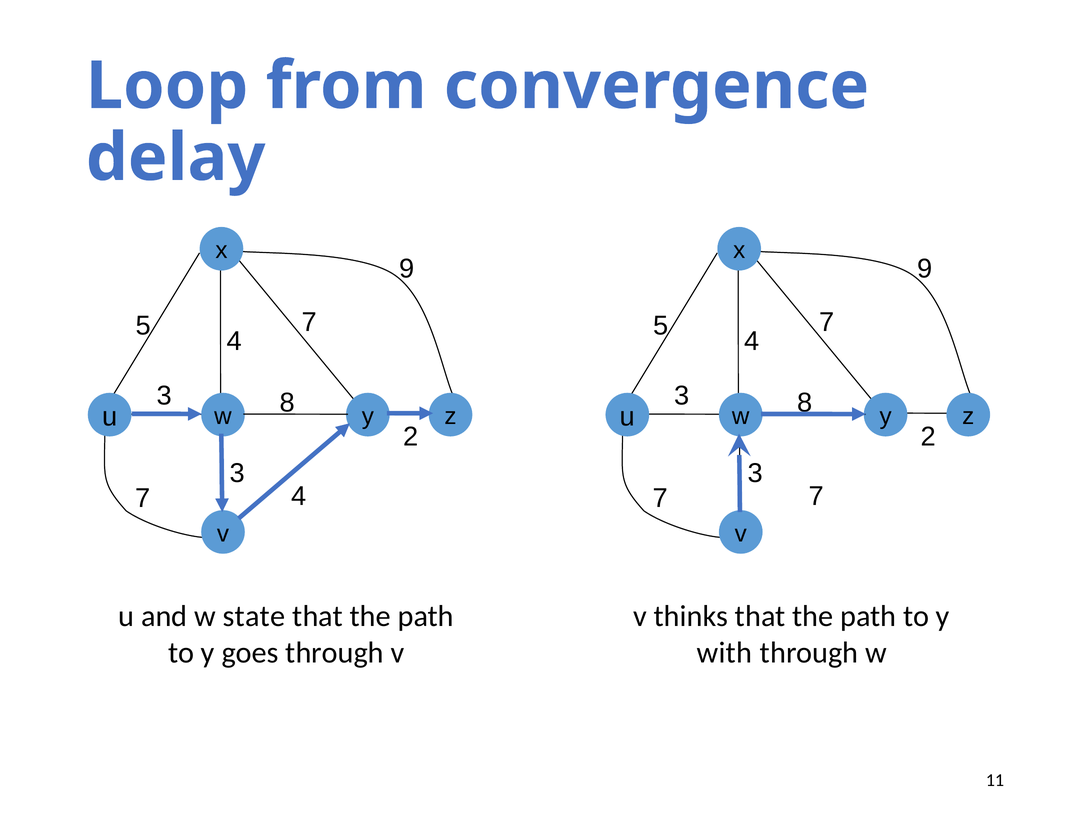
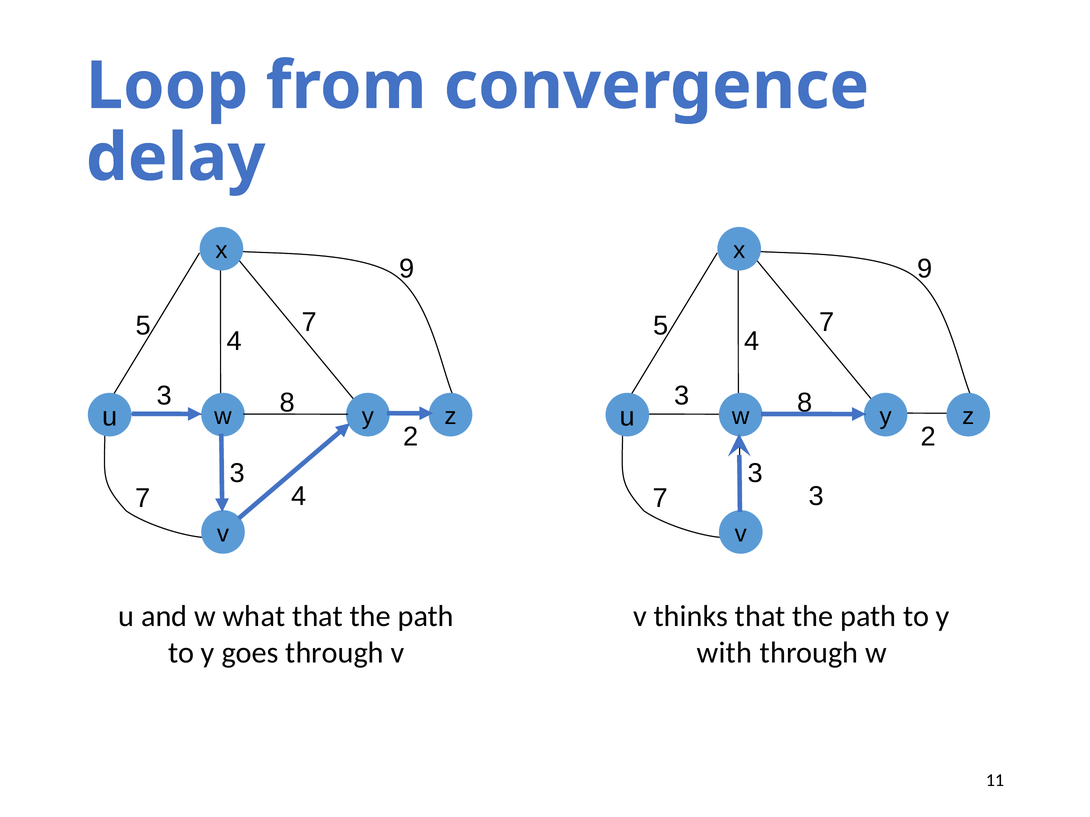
7 7: 7 -> 3 (816, 497)
state: state -> what (254, 617)
